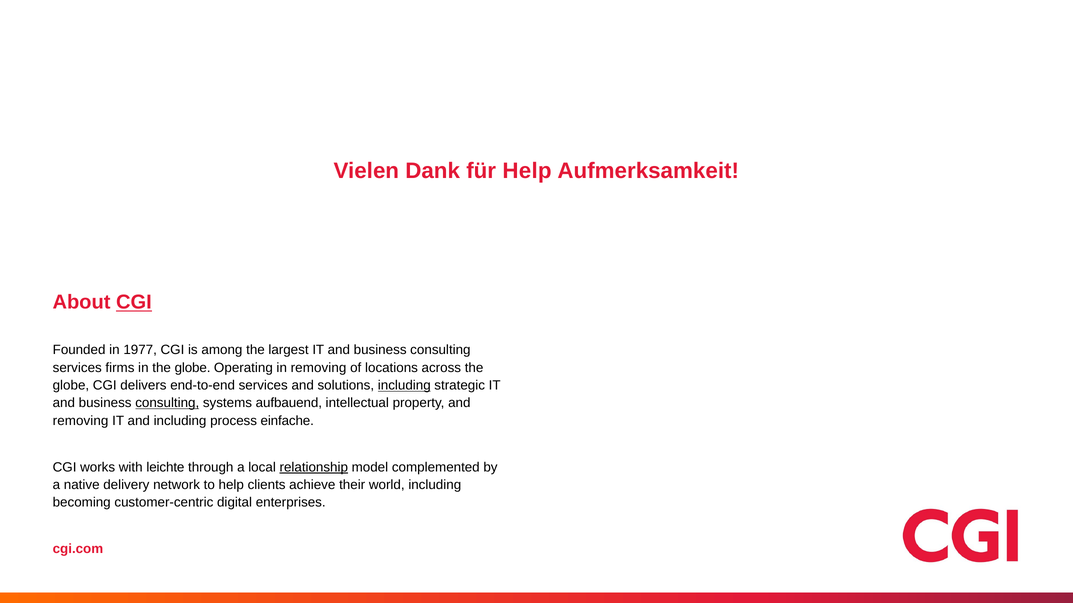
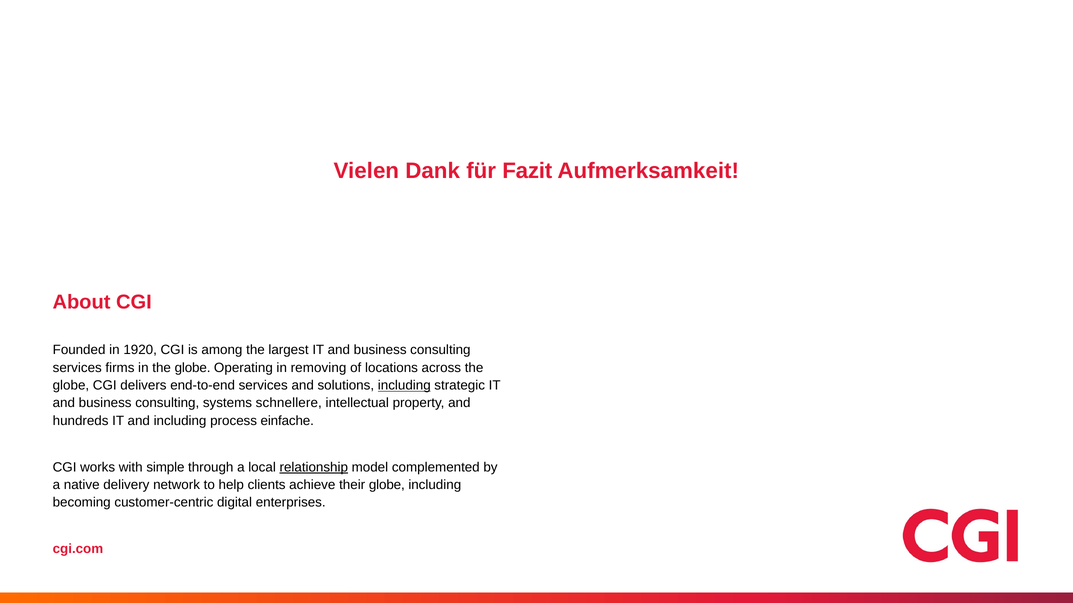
für Help: Help -> Fazit (527, 171)
CGI underline: present -> none (134, 303)
1977: 1977 -> 1920 (140, 350)
consulting underline: present -> none (167, 403)
aufbauend: aufbauend -> schnellere (289, 403)
removing: removing -> hundreds (81, 421)
leichte: leichte -> simple (165, 468)
their world: world -> globe (387, 485)
